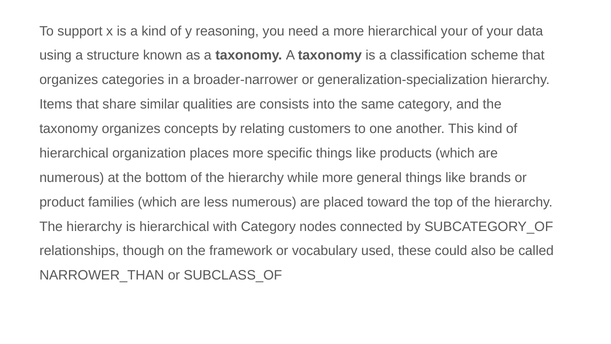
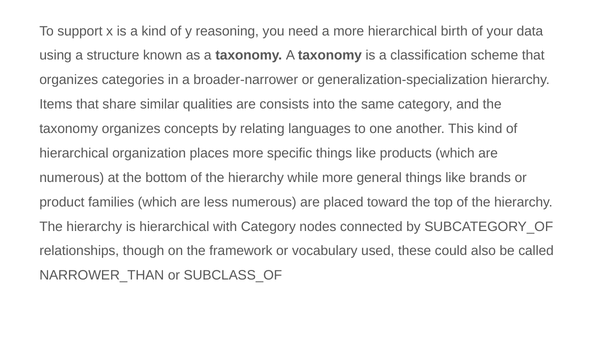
hierarchical your: your -> birth (454, 31)
customers: customers -> languages (320, 129)
